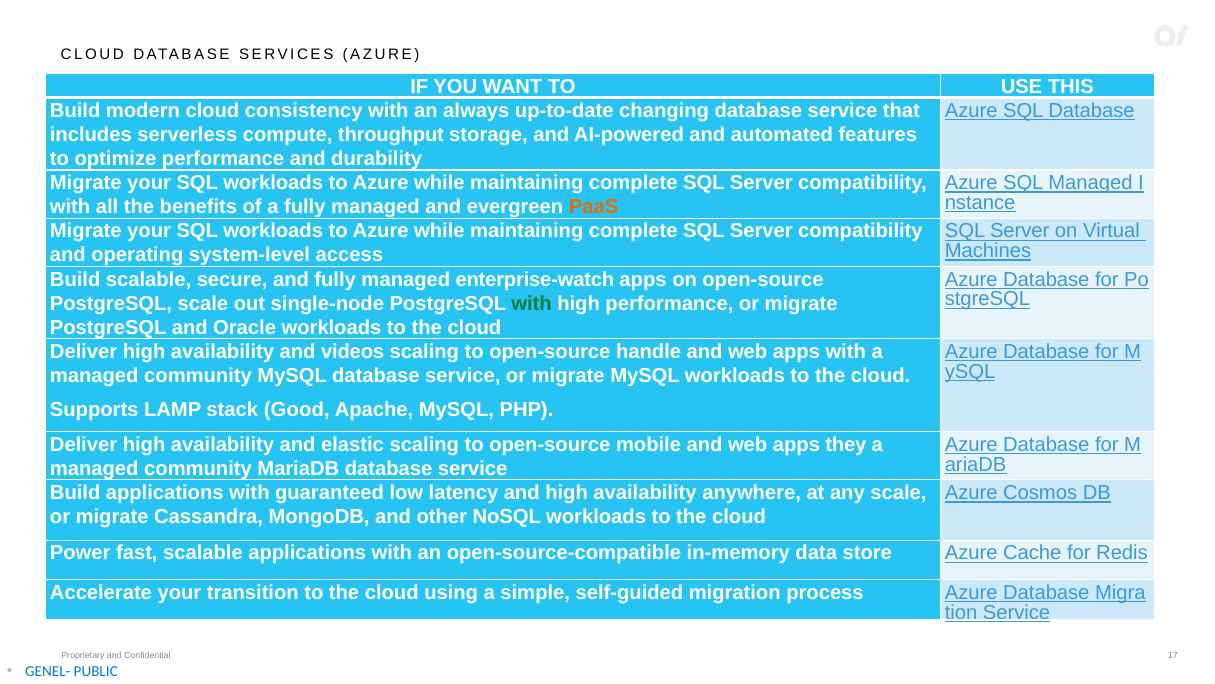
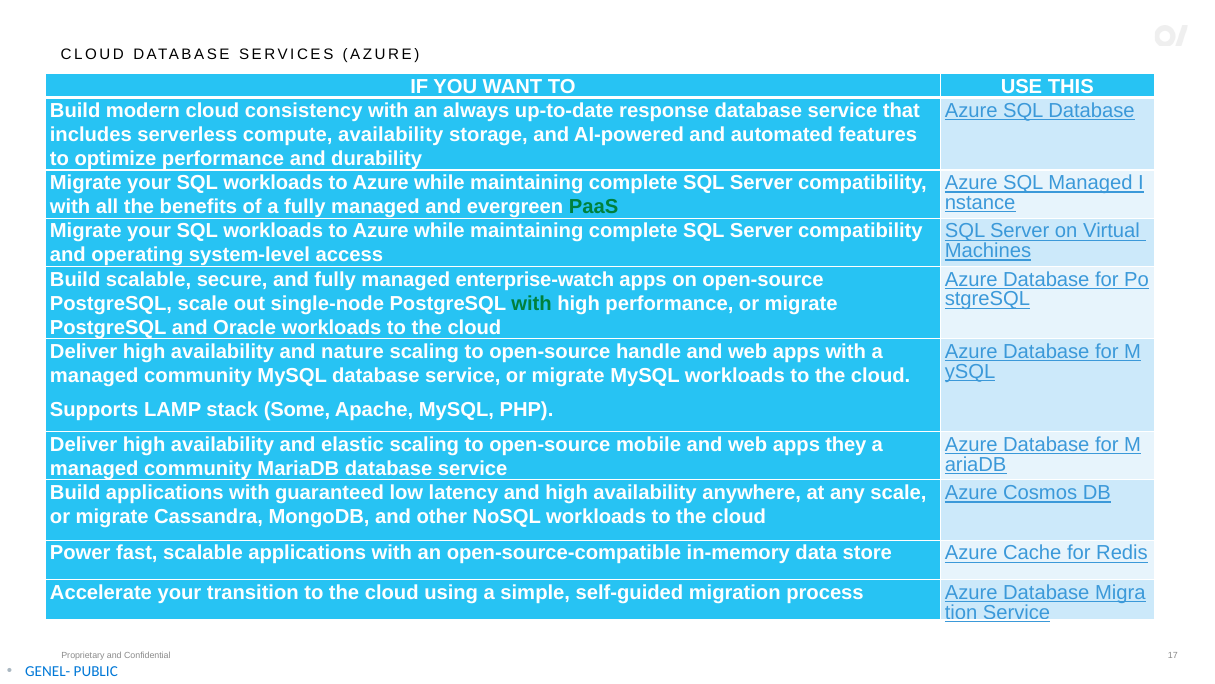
changing: changing -> response (664, 111)
compute throughput: throughput -> availability (391, 135)
PaaS colour: orange -> green (594, 207)
videos: videos -> nature (352, 351)
Good: Good -> Some (297, 409)
